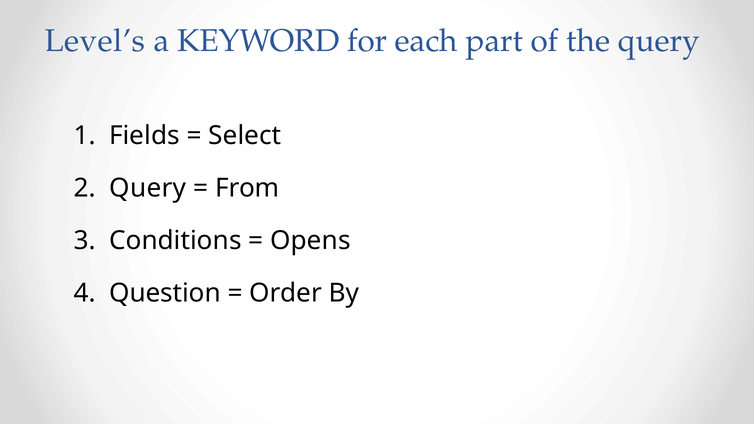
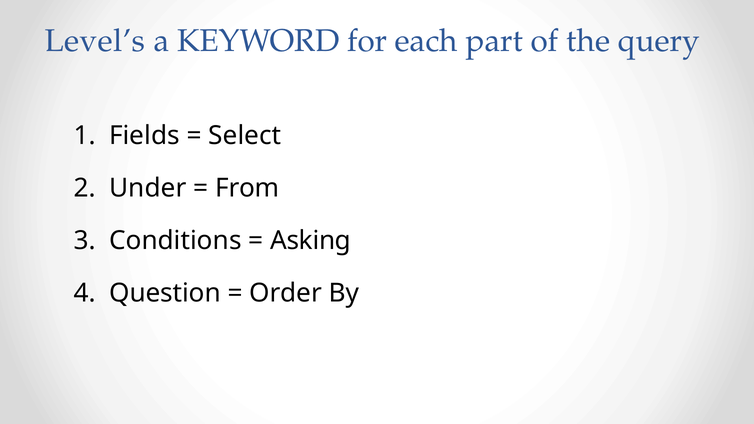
Query: Query -> Under (148, 188)
Opens: Opens -> Asking (311, 241)
